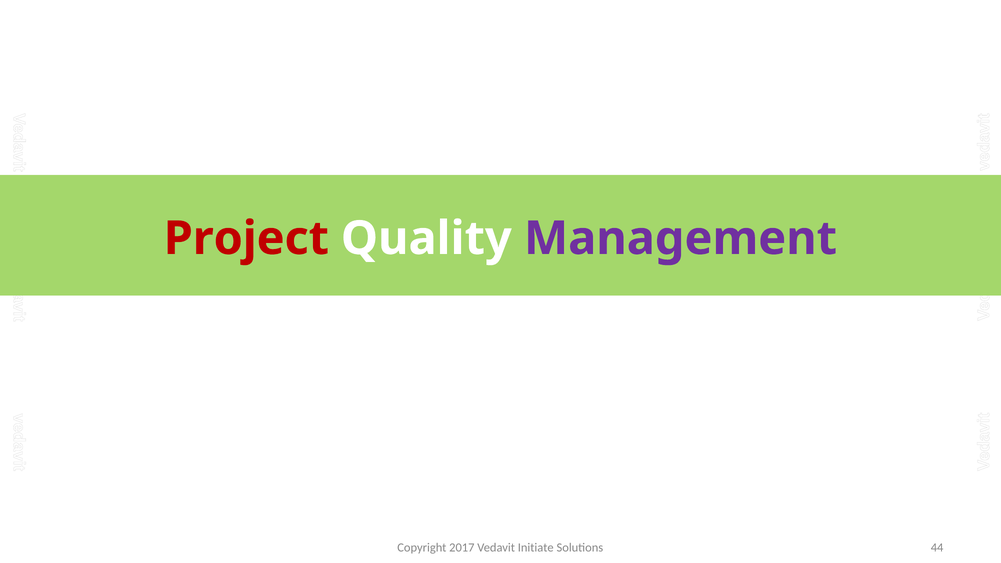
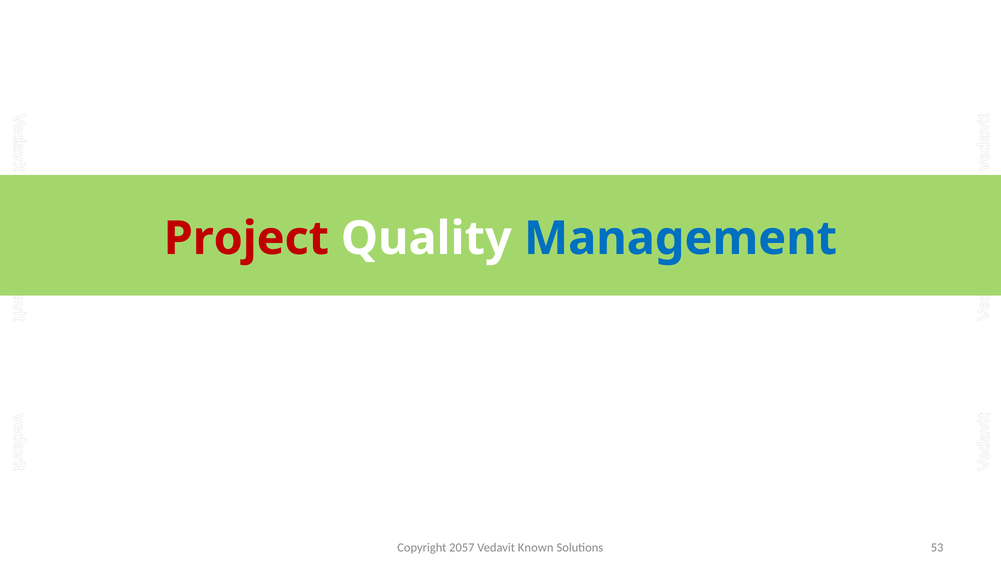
Management colour: purple -> blue (680, 239)
2017: 2017 -> 2057 (462, 548)
Initiate: Initiate -> Known (536, 548)
44: 44 -> 53 (937, 548)
